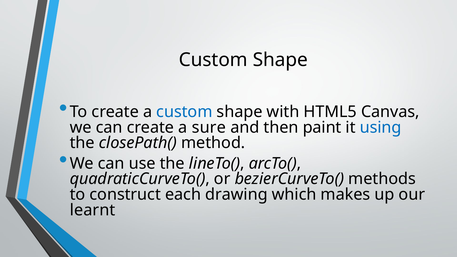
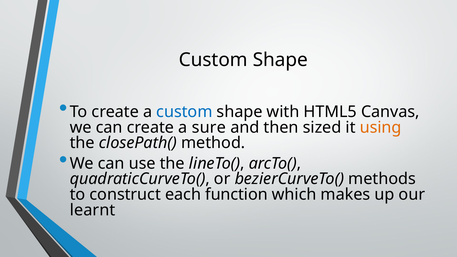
paint: paint -> sized (322, 127)
using colour: blue -> orange (381, 127)
drawing: drawing -> function (236, 195)
